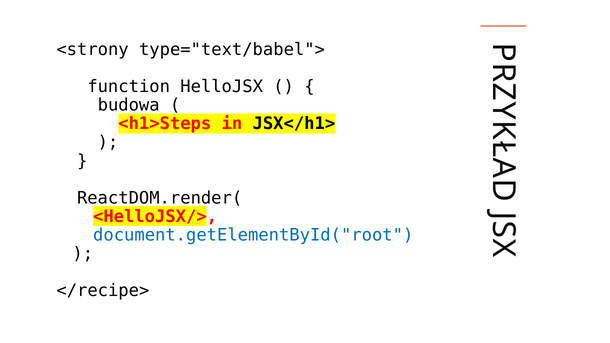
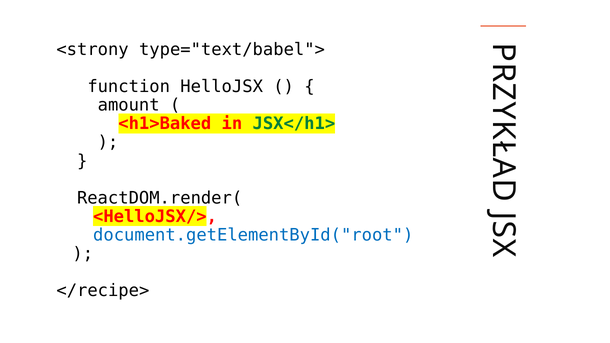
budowa: budowa -> amount (129, 105)
<h1>Steps: <h1>Steps -> <h1>Baked (165, 124)
JSX</h1> colour: black -> green (294, 124)
